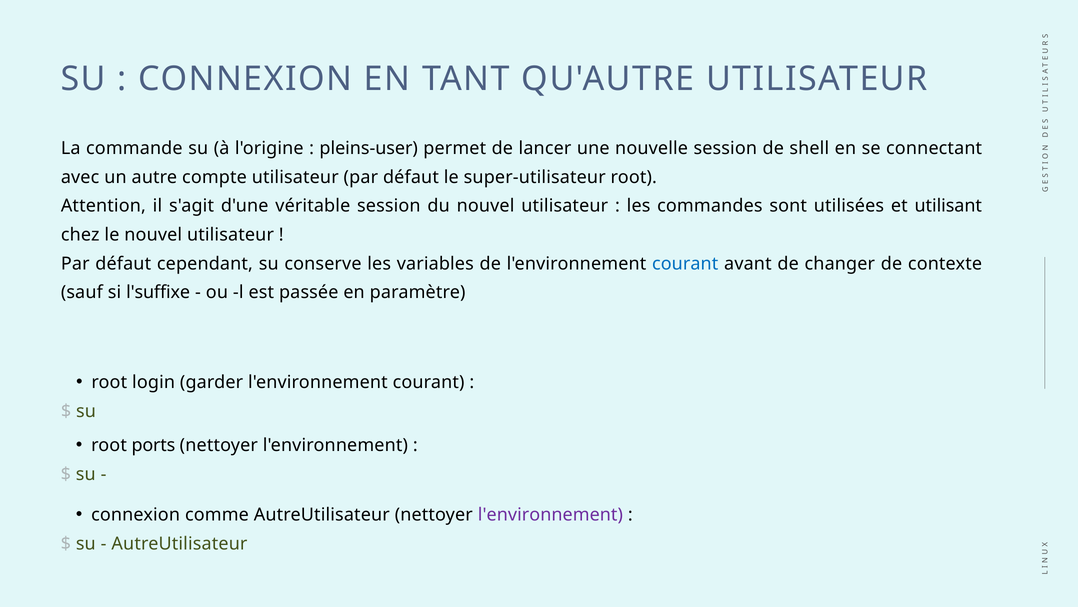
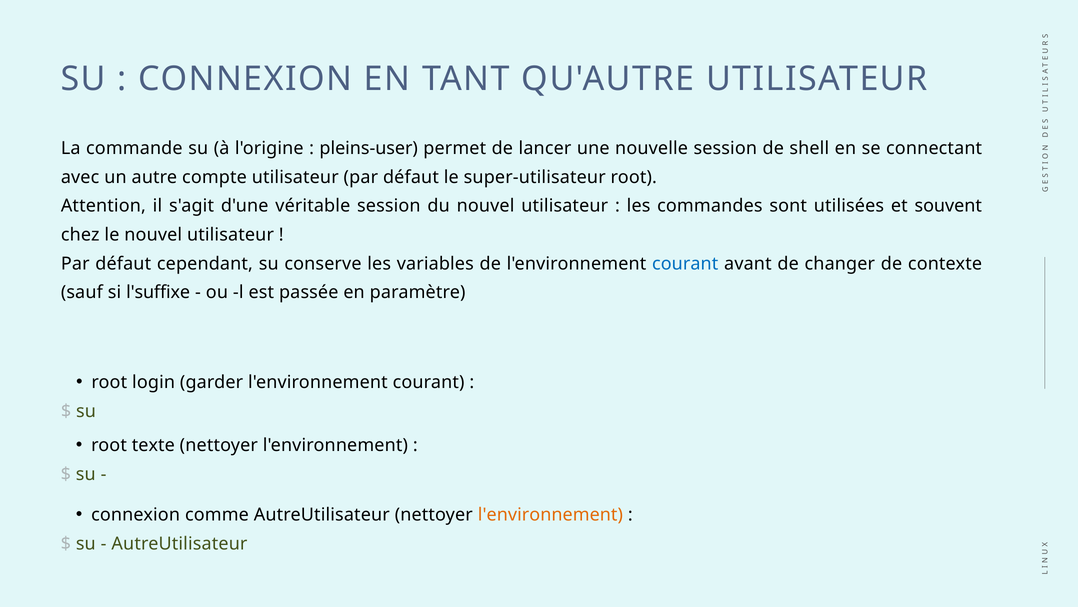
utilisant: utilisant -> souvent (948, 206)
ports: ports -> texte (153, 445)
l'environnement colour: purple -> orange (550, 515)
